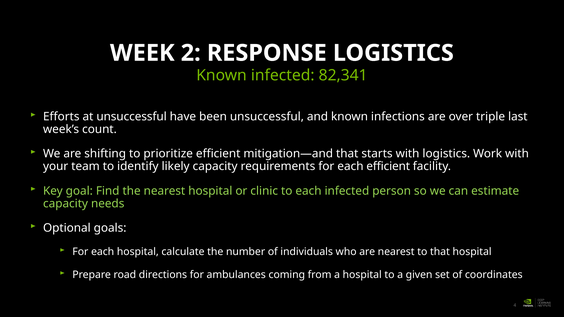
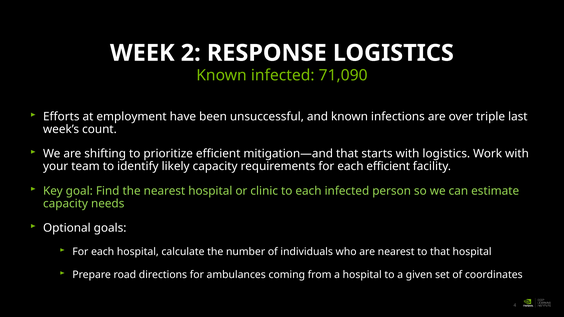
82,341: 82,341 -> 71,090 (343, 75)
at unsuccessful: unsuccessful -> employment (132, 117)
